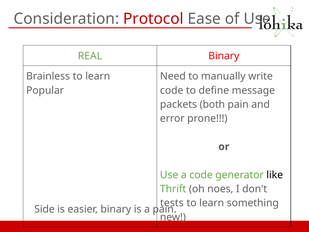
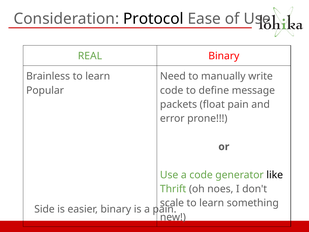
Protocol colour: red -> black (153, 19)
both: both -> float (212, 104)
tests: tests -> scale (172, 203)
